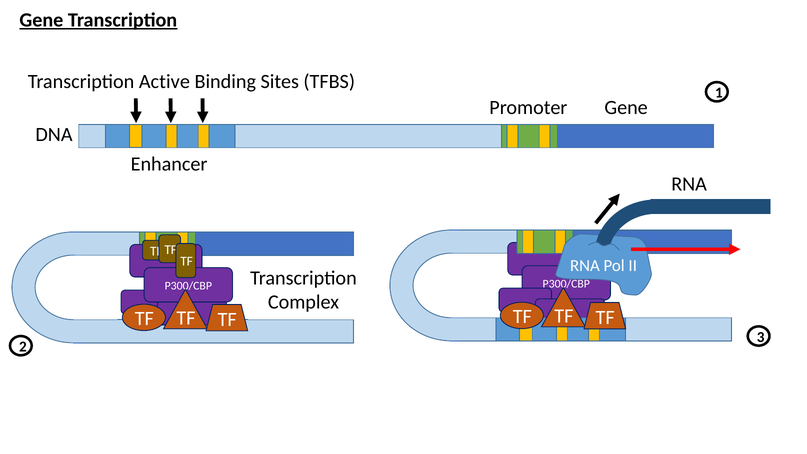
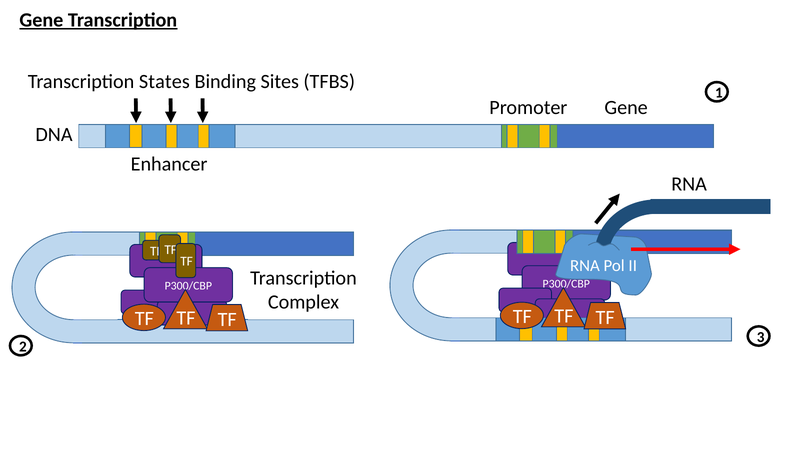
Active: Active -> States (164, 81)
